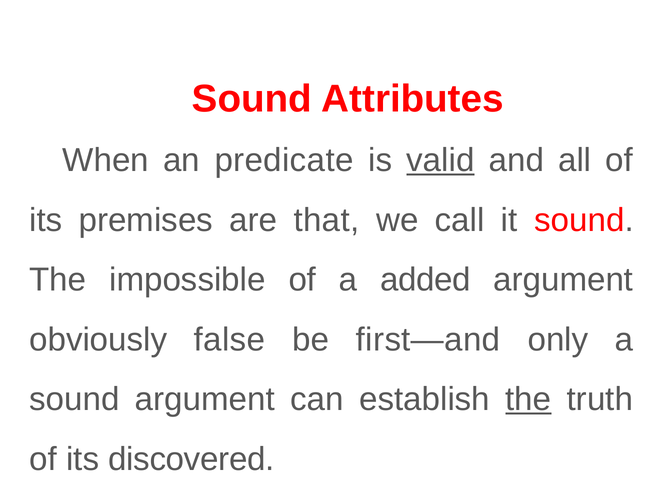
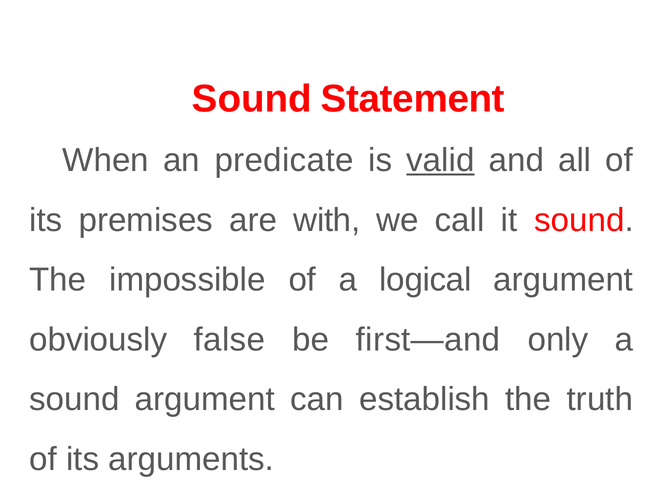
Attributes: Attributes -> Statement (413, 99)
that: that -> with (327, 220)
added: added -> logical (425, 279)
the underline: present -> none (528, 399)
discovered: discovered -> arguments (191, 458)
